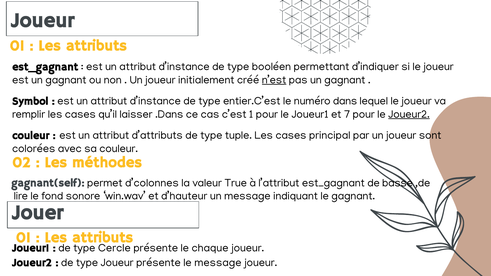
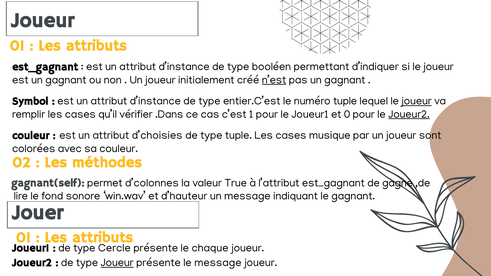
numéro dans: dans -> tuple (345, 101)
joueur underline: none -> present (417, 101)
laisser: laisser -> vérifier (136, 114)
7: 7 -> 0 (347, 114)
d’attributs: d’attributs -> d’choisies (157, 135)
principal: principal -> musique (330, 135)
basse: basse -> gagne (397, 183)
Joueur underline: none -> present (117, 263)
